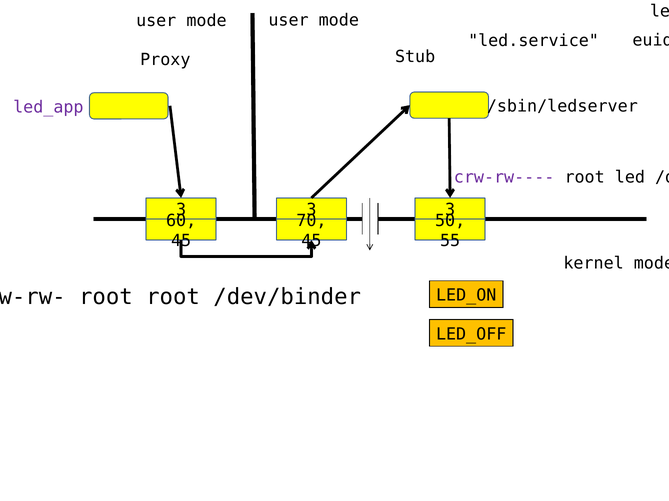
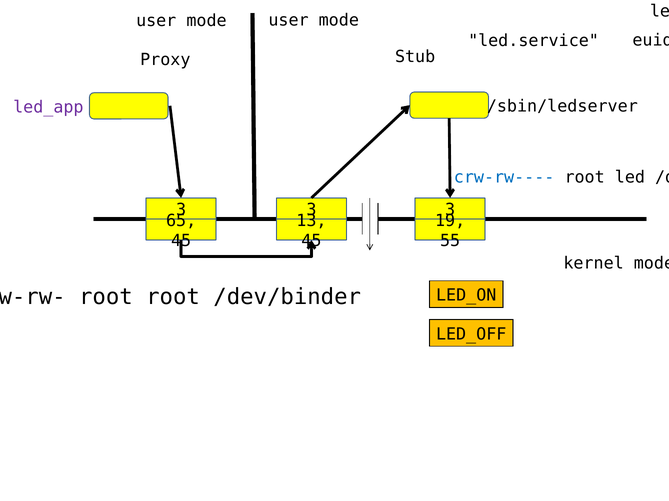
crw-rw---- colour: purple -> blue (504, 178)
60: 60 -> 65 (181, 221)
70: 70 -> 13 (311, 221)
50: 50 -> 19 (450, 221)
